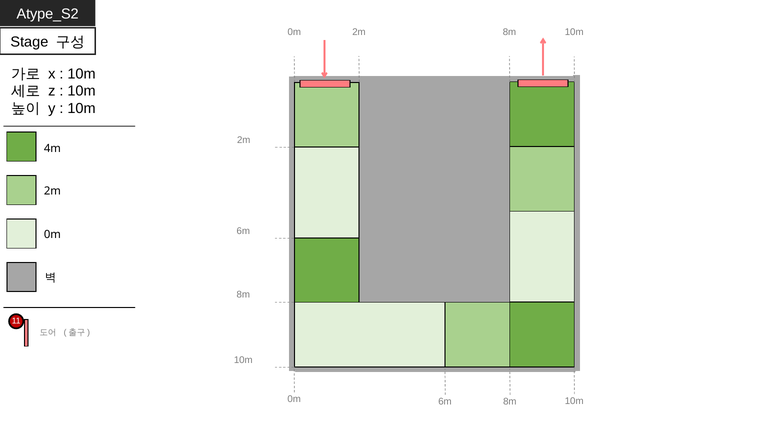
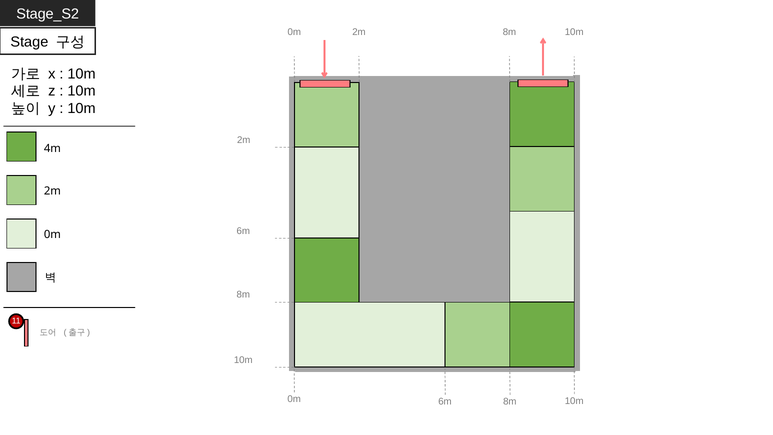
Atype_S2: Atype_S2 -> Stage_S2 (48, 14)
